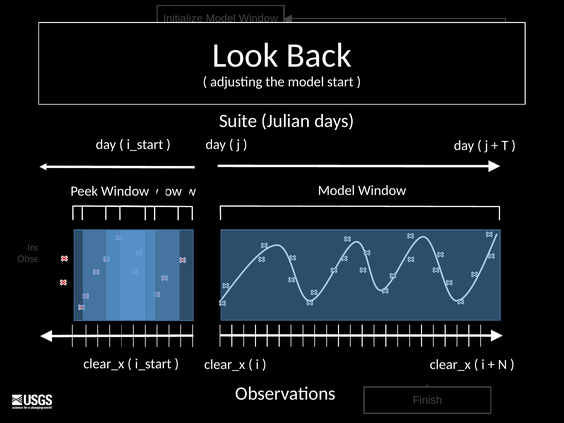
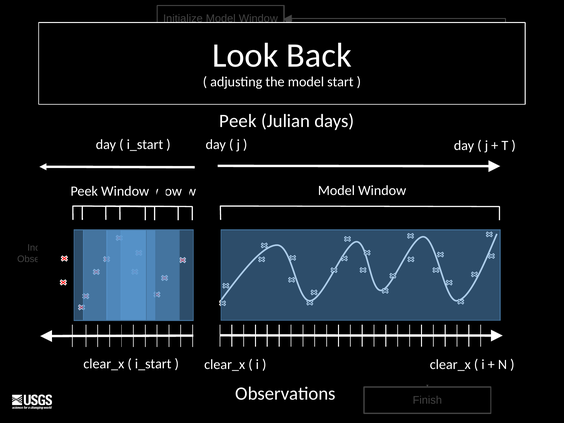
Suite: Suite -> Peek (238, 121)
